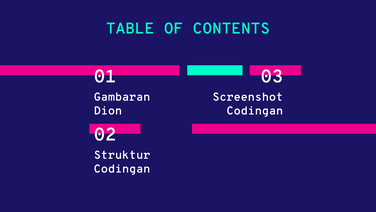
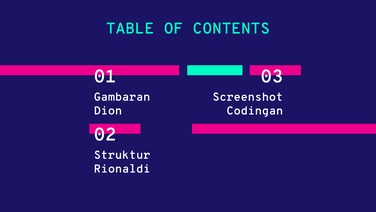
Codingan: Codingan -> Rionaldi (122, 168)
